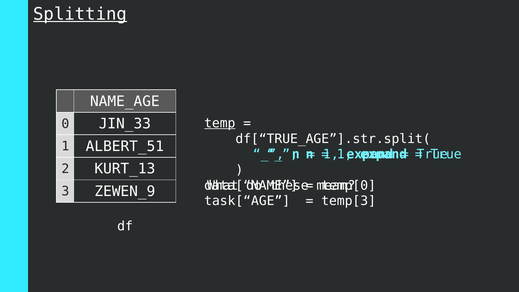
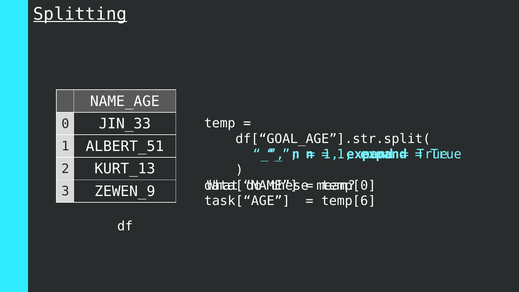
temp underline: present -> none (220, 123)
df[“TRUE_AGE”].str.split(: df[“TRUE_AGE”].str.split( -> df[“GOAL_AGE”].str.split( (333, 139)
temp[3: temp[3 -> temp[6 (349, 201)
